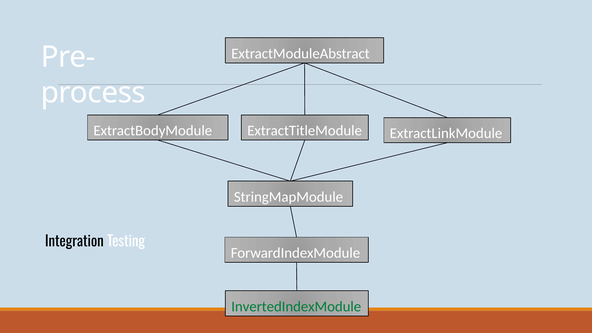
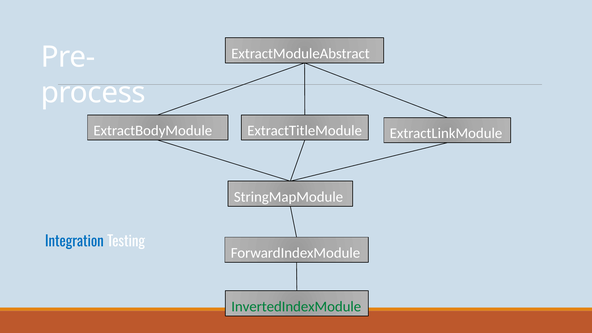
Integration colour: black -> blue (74, 242)
